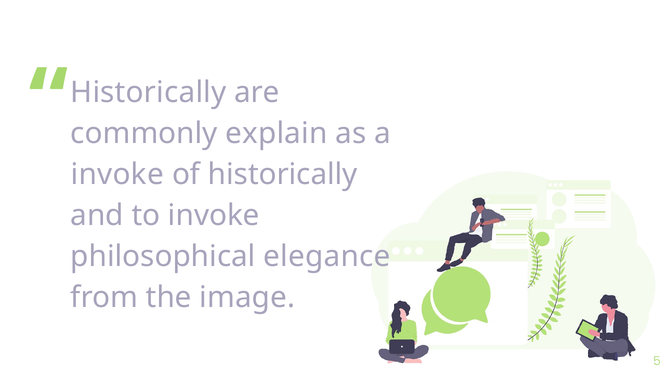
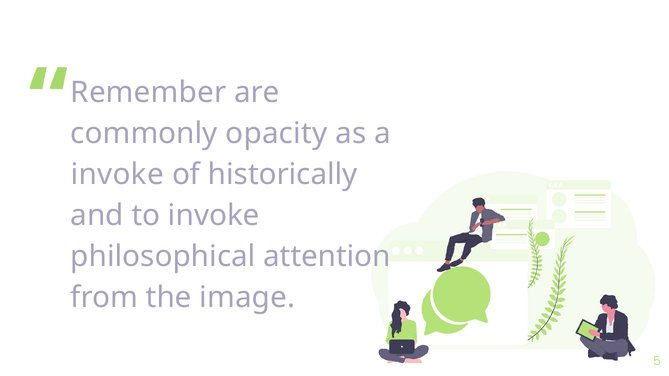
Historically: Historically -> Remember (148, 93)
explain: explain -> opacity (276, 134)
elegance: elegance -> attention (327, 257)
